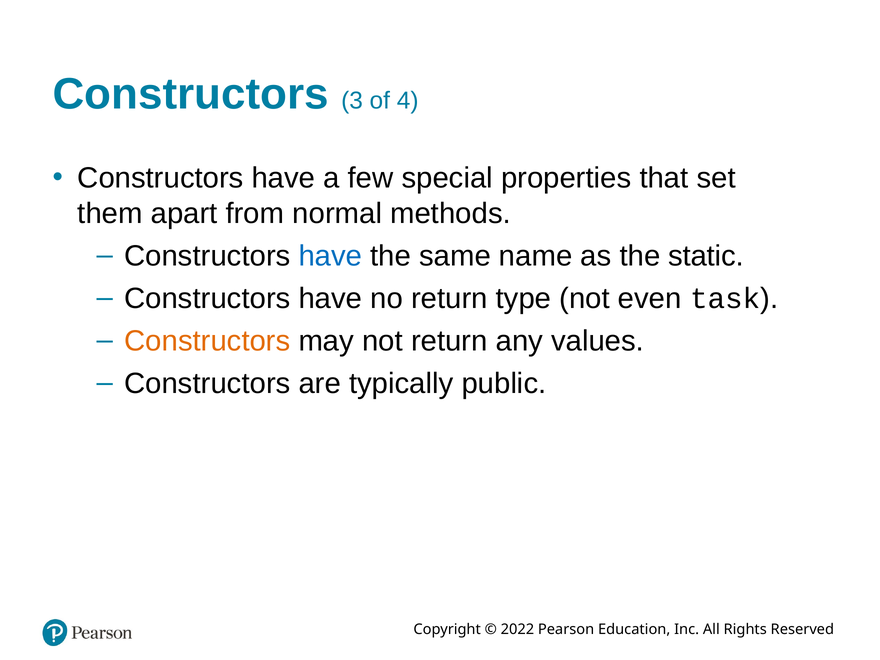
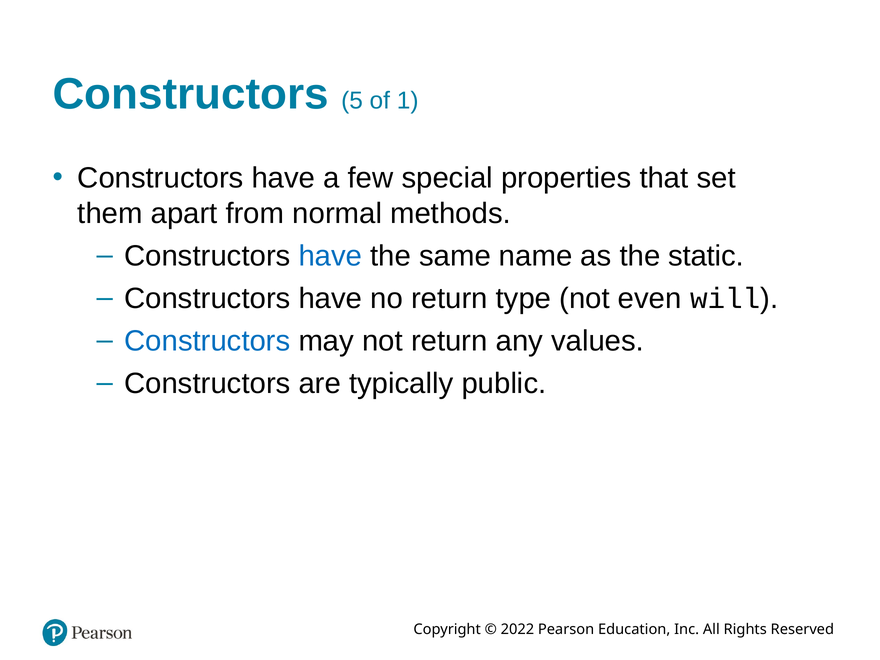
3: 3 -> 5 (352, 101)
4: 4 -> 1 (408, 101)
task: task -> will (725, 299)
Constructors colour: orange -> blue (207, 341)
